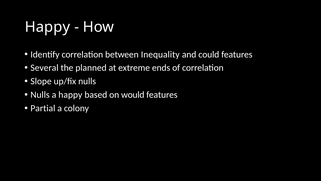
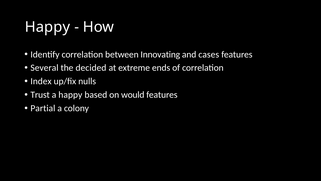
Inequality: Inequality -> Innovating (160, 54)
could: could -> cases (209, 54)
planned: planned -> decided (91, 68)
Slope: Slope -> Index (41, 81)
Nulls: Nulls -> Trust (40, 95)
